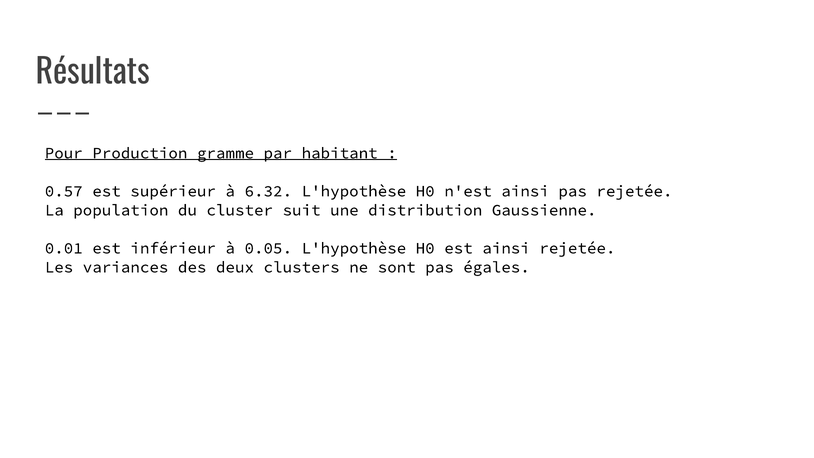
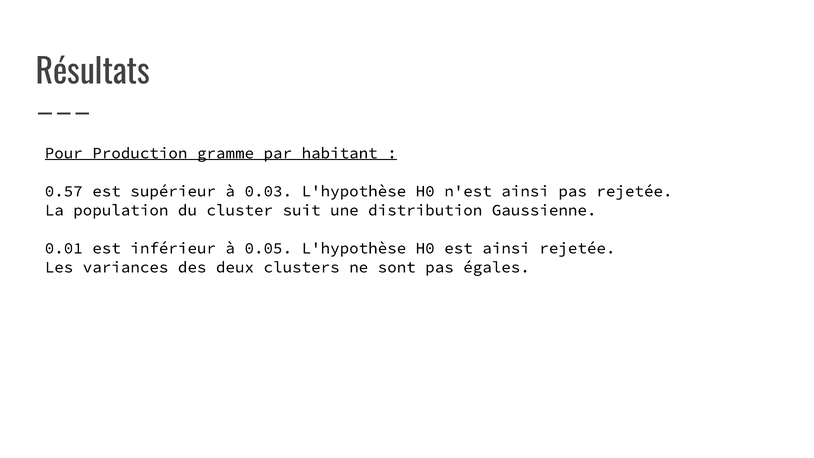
6.32: 6.32 -> 0.03 (268, 191)
